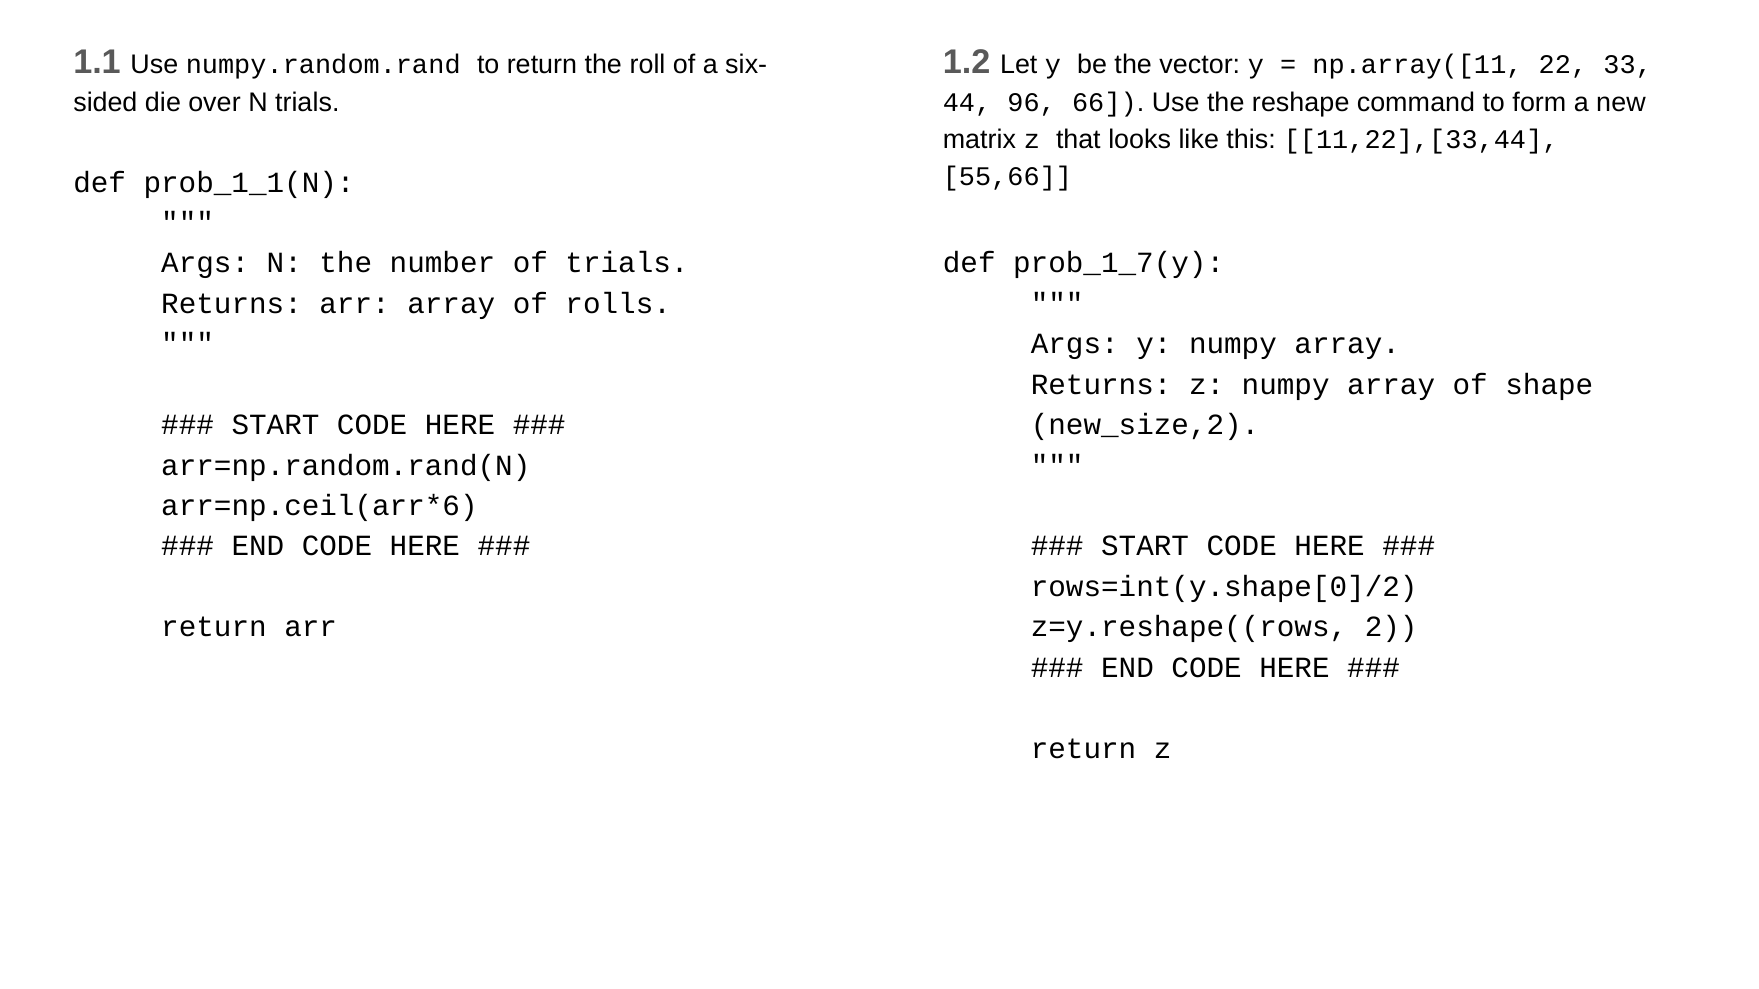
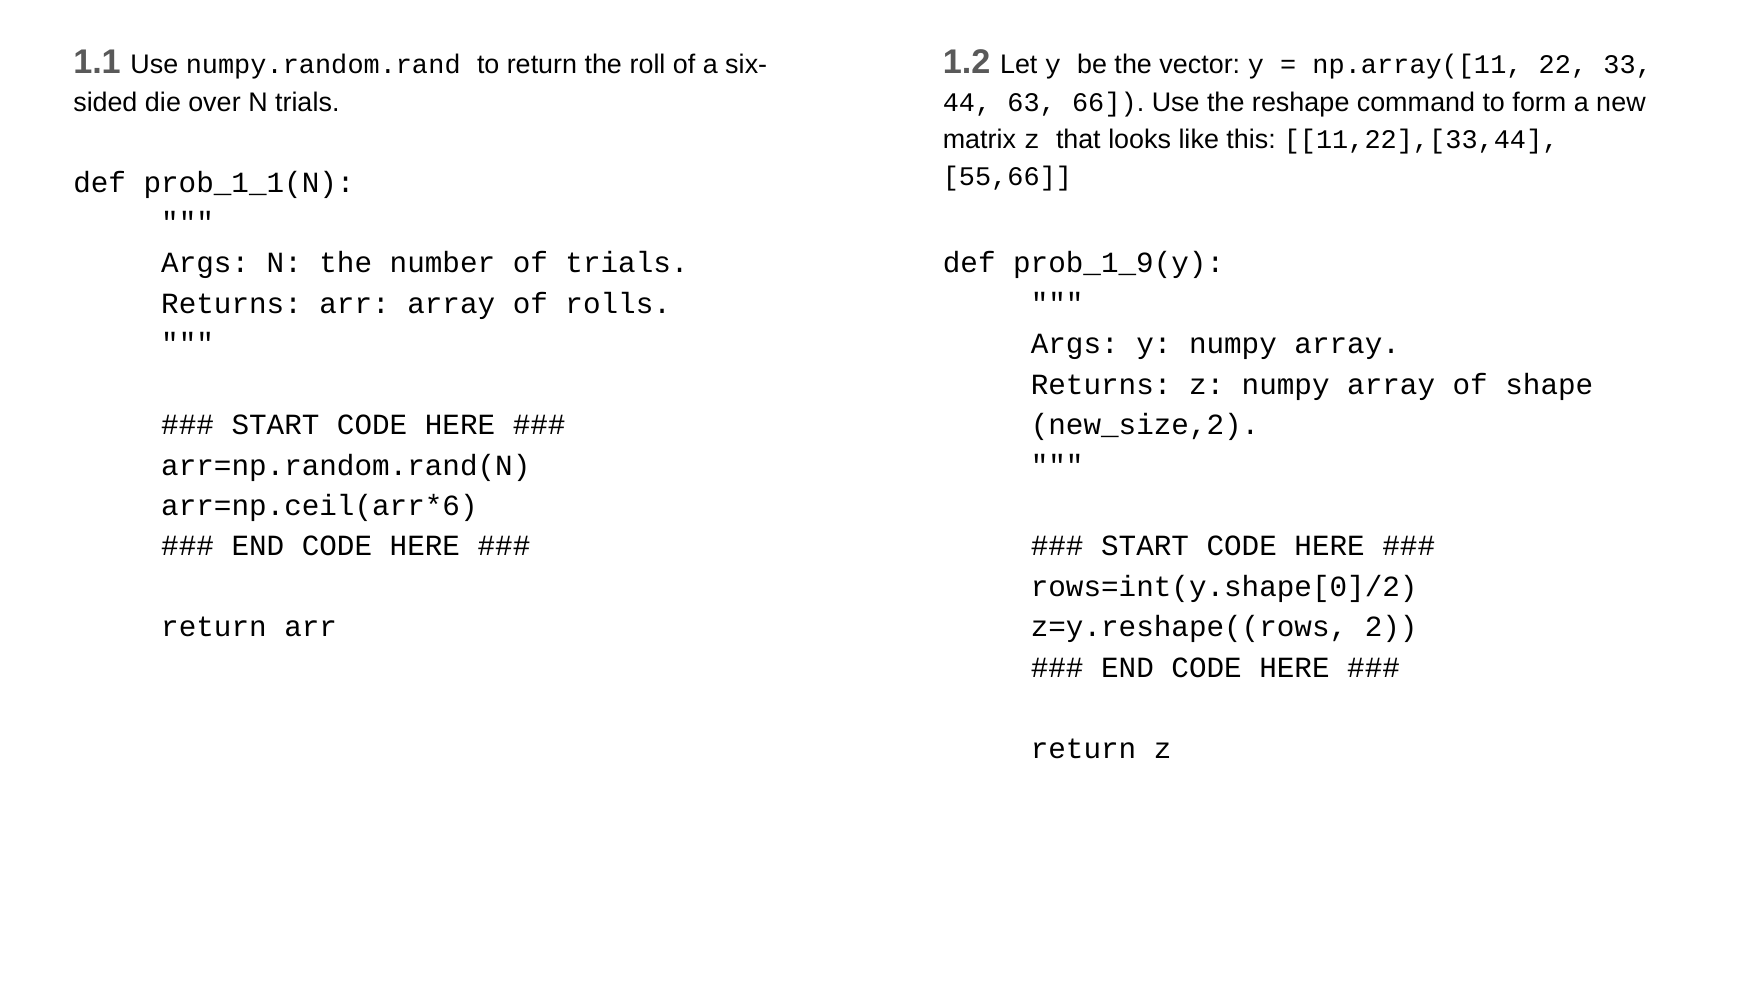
96: 96 -> 63 (1032, 103)
prob_1_7(y: prob_1_7(y -> prob_1_9(y (1119, 263)
